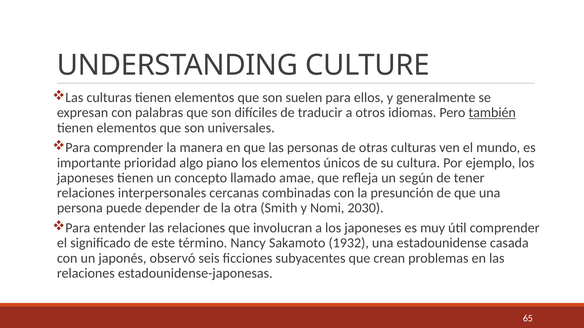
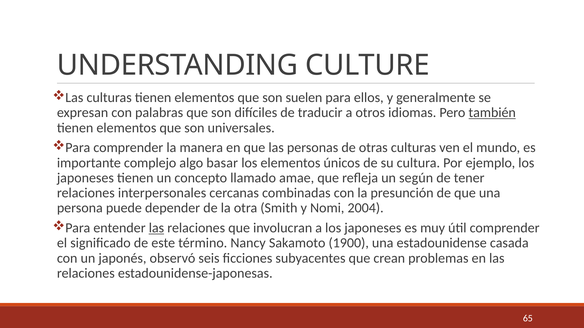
prioridad: prioridad -> complejo (150, 163)
piano: piano -> basar (222, 163)
2030: 2030 -> 2004 (366, 208)
las underline: none -> present (156, 228)
1932: 1932 -> 1900 (349, 243)
